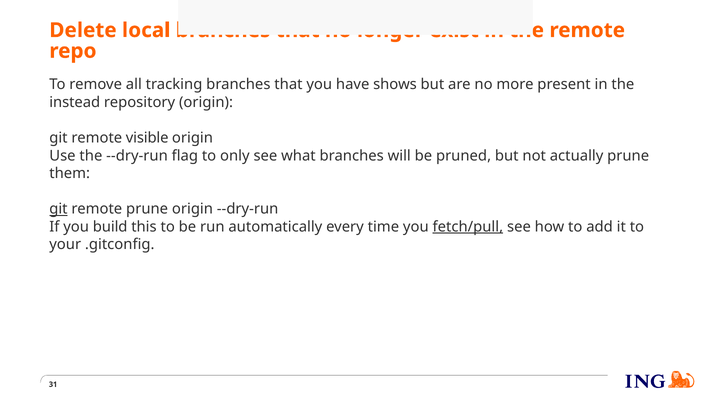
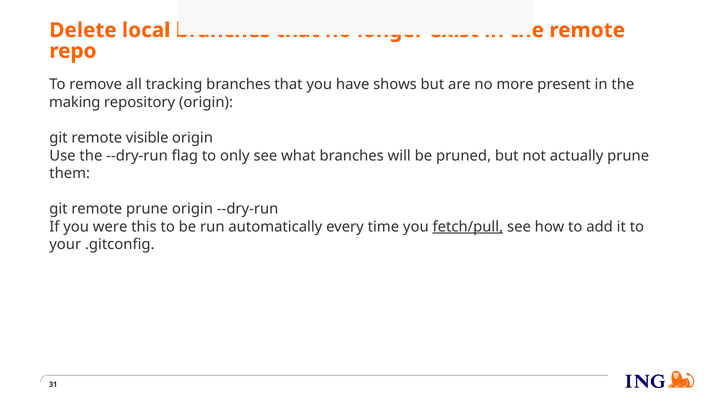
instead: instead -> making (75, 102)
git underline: present -> none (58, 209)
build: build -> were (110, 227)
